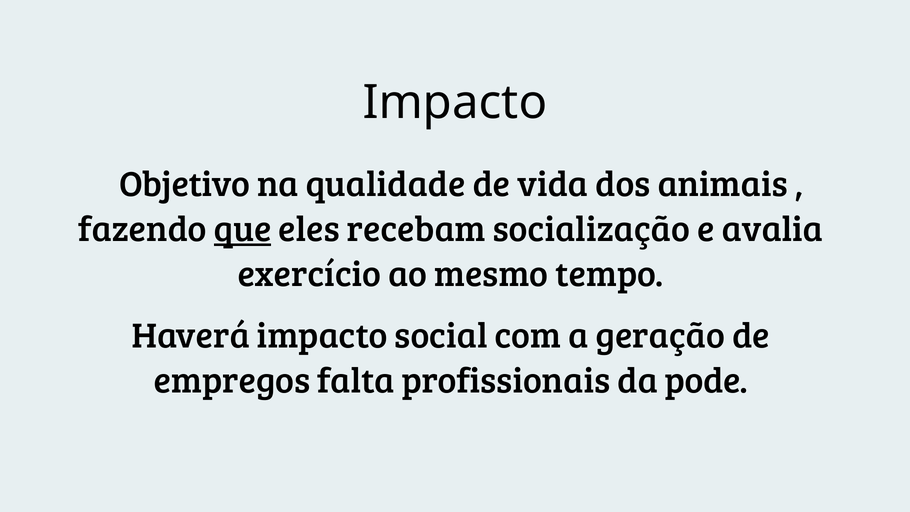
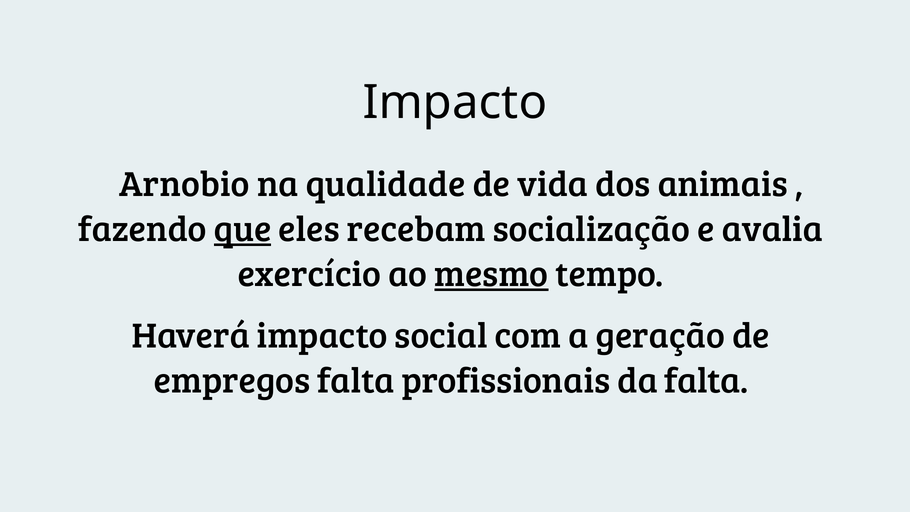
Objetivo: Objetivo -> Arnobio (184, 184)
mesmo underline: none -> present (491, 274)
da pode: pode -> falta (706, 381)
